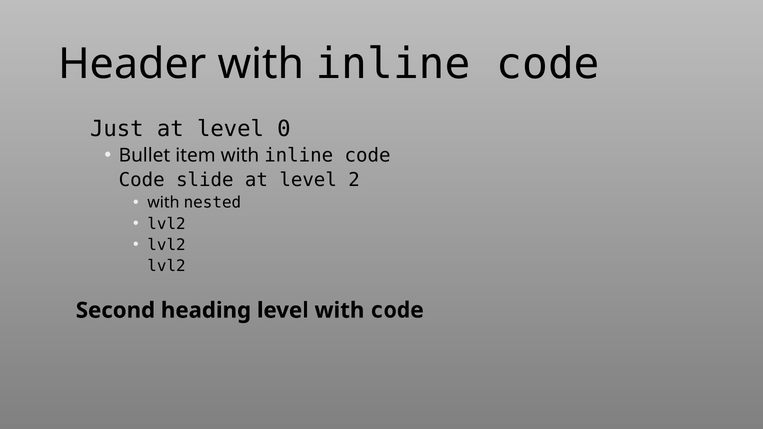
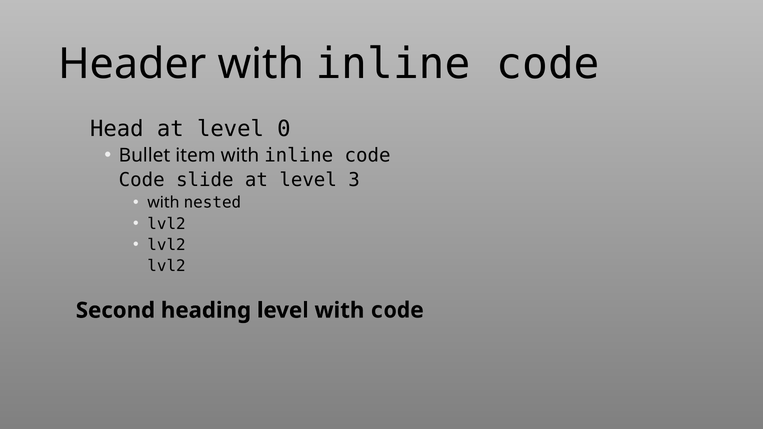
Just: Just -> Head (117, 129)
2: 2 -> 3 (354, 180)
